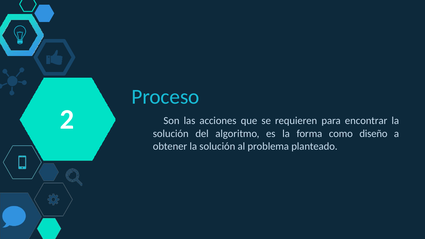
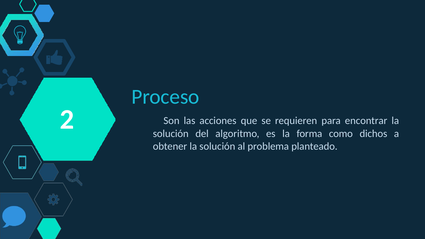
diseño: diseño -> dichos (373, 134)
